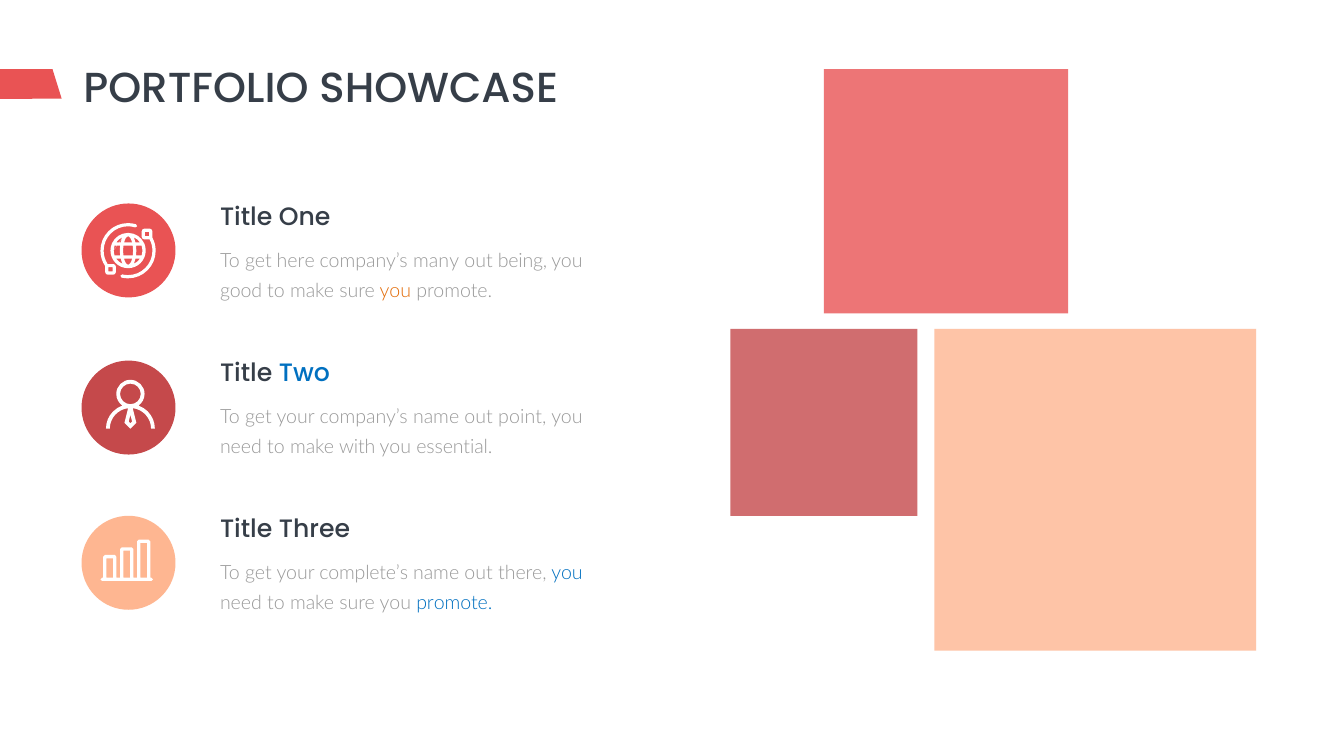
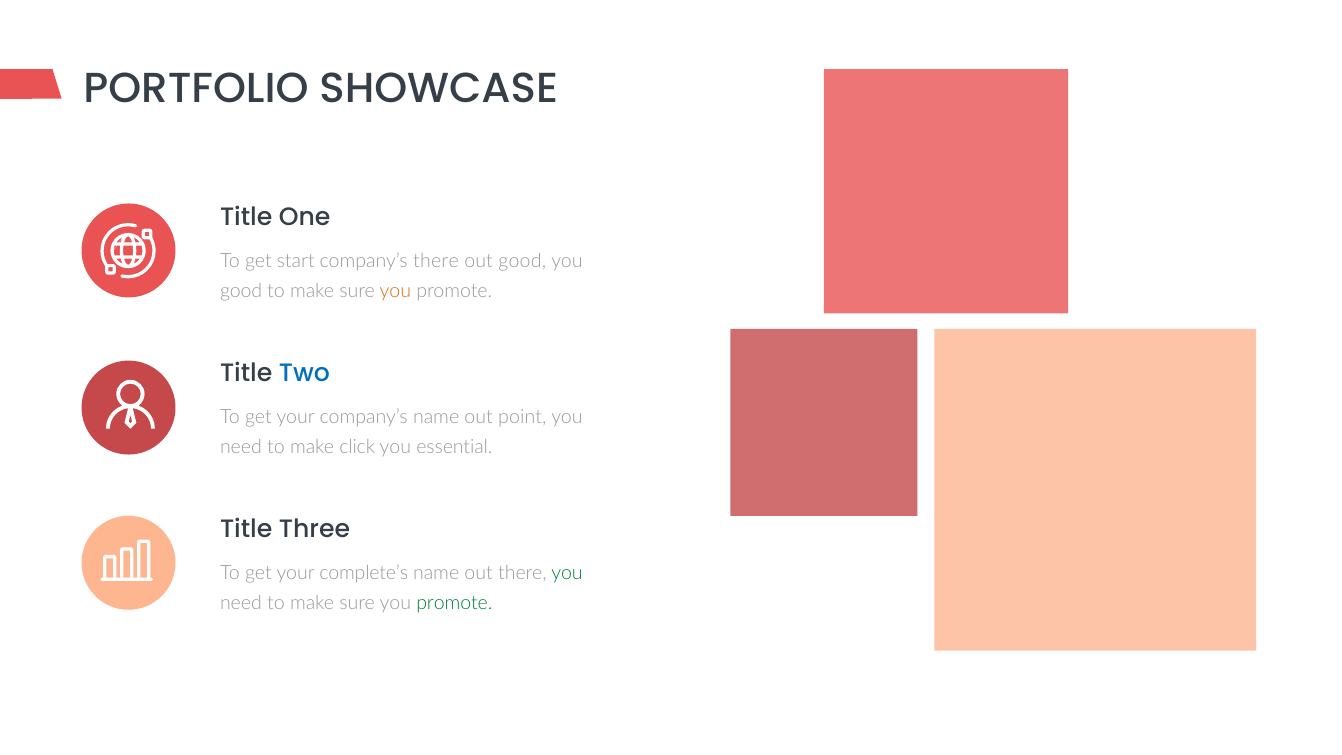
here: here -> start (296, 261)
company’s many: many -> there (436, 261)
out being: being -> good (522, 261)
with: with -> click (357, 447)
you colour: blue -> green (567, 573)
promote colour: blue -> green (454, 603)
